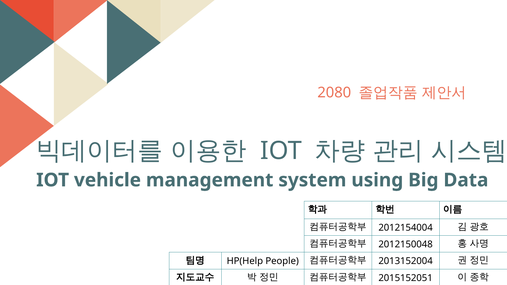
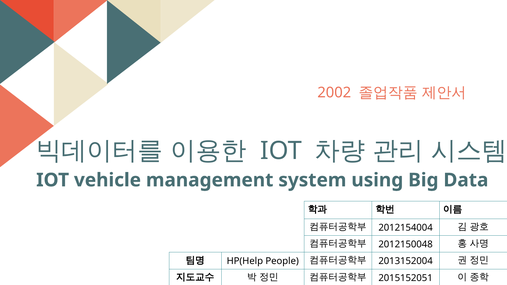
2080: 2080 -> 2002 (334, 93)
